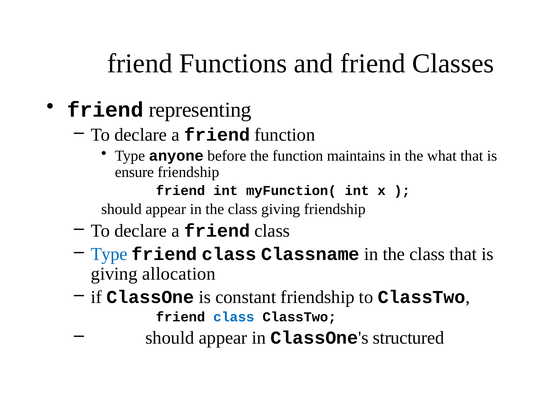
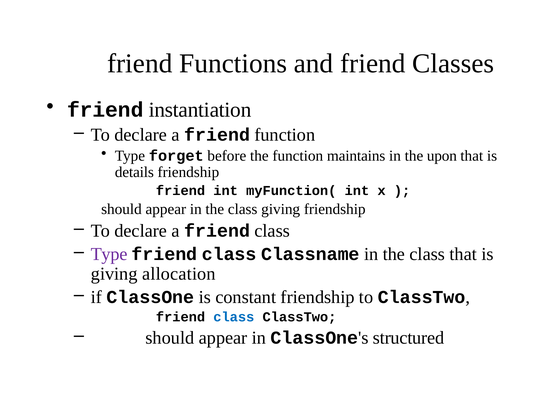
representing: representing -> instantiation (200, 110)
anyone: anyone -> forget (176, 156)
what: what -> upon (442, 156)
ensure: ensure -> details (134, 172)
Type colour: blue -> purple (109, 254)
